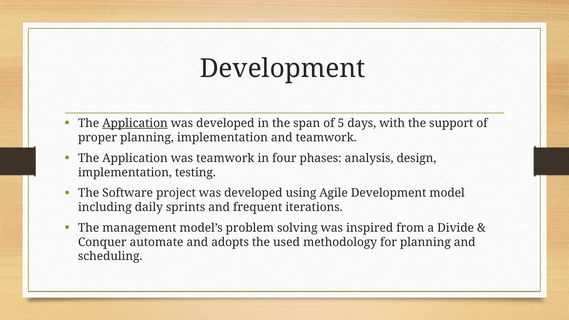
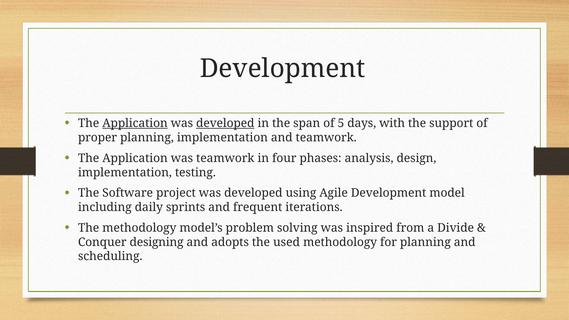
developed underline: none -> present (225, 123)
The management: management -> methodology (139, 228)
automate: automate -> designing (157, 242)
